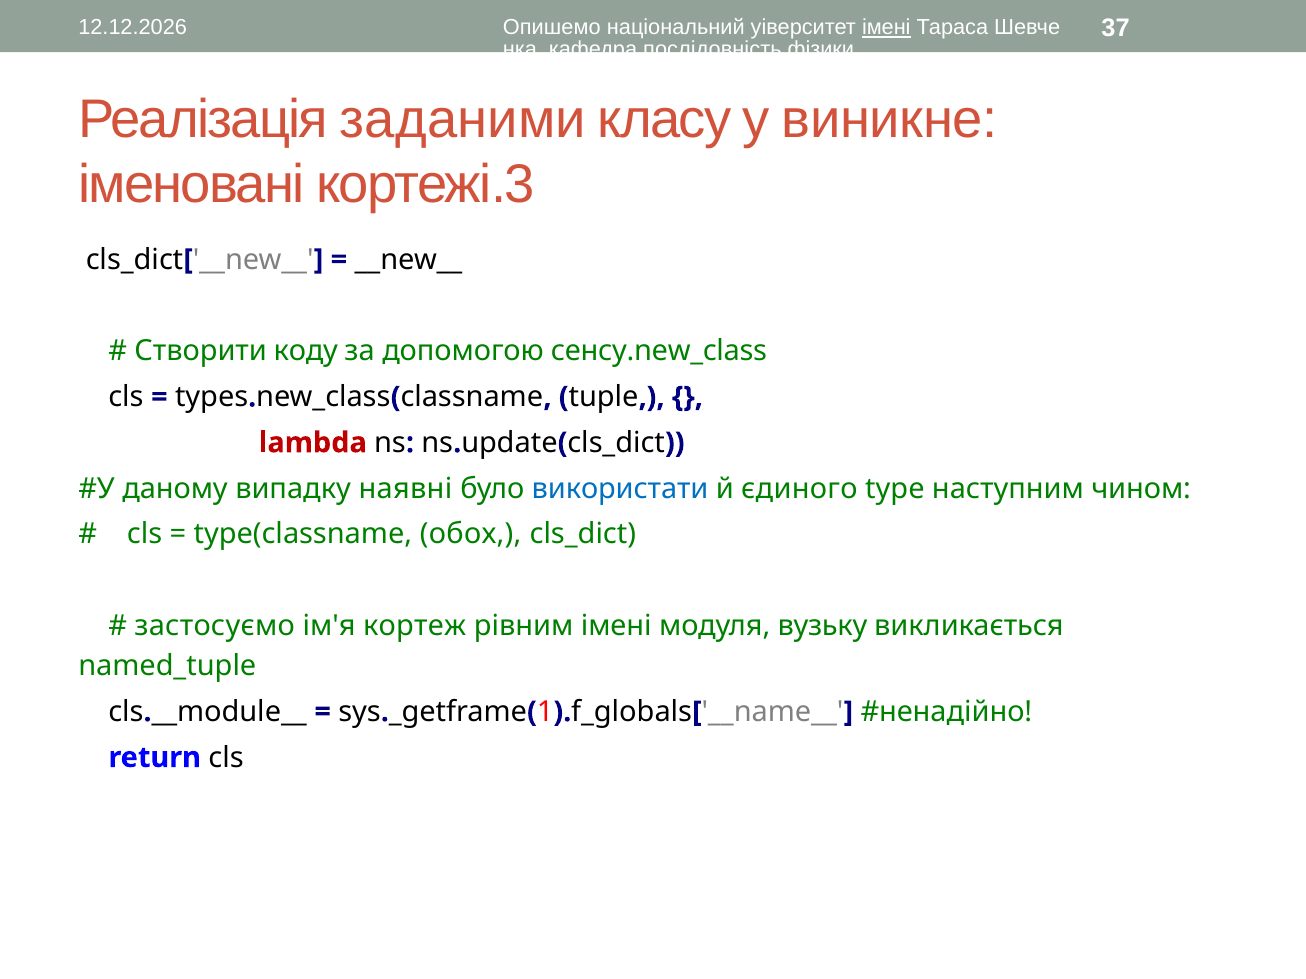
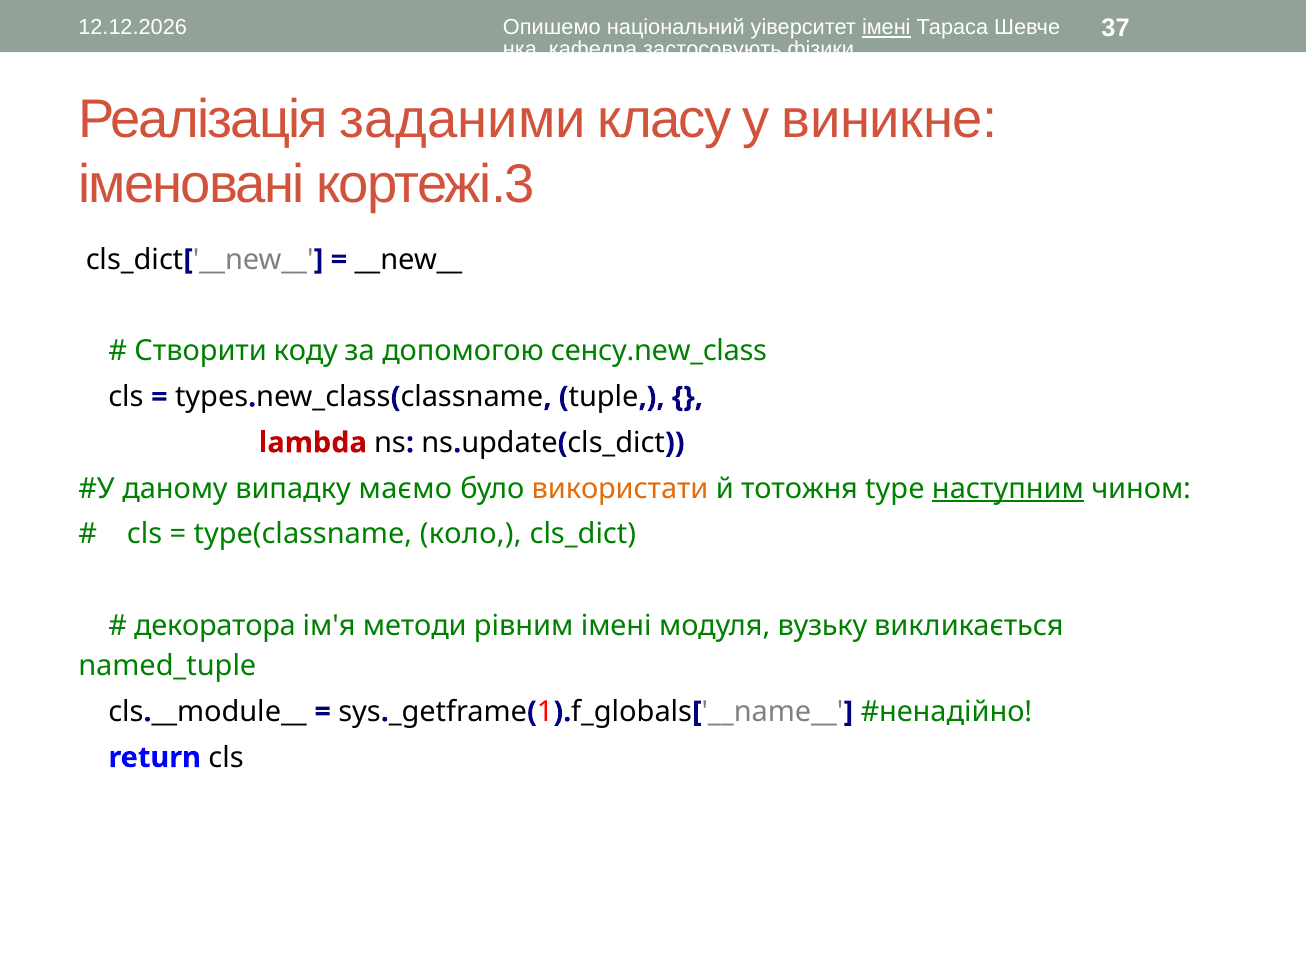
послідовність: послідовність -> застосовують (712, 49)
наявні: наявні -> маємо (405, 489)
використати colour: blue -> orange (620, 489)
єдиного: єдиного -> тотожня (800, 489)
наступним underline: none -> present (1008, 489)
обох: обох -> коло (471, 535)
застосуємо: застосуємо -> декоратора (215, 626)
кортеж: кортеж -> методи (415, 626)
